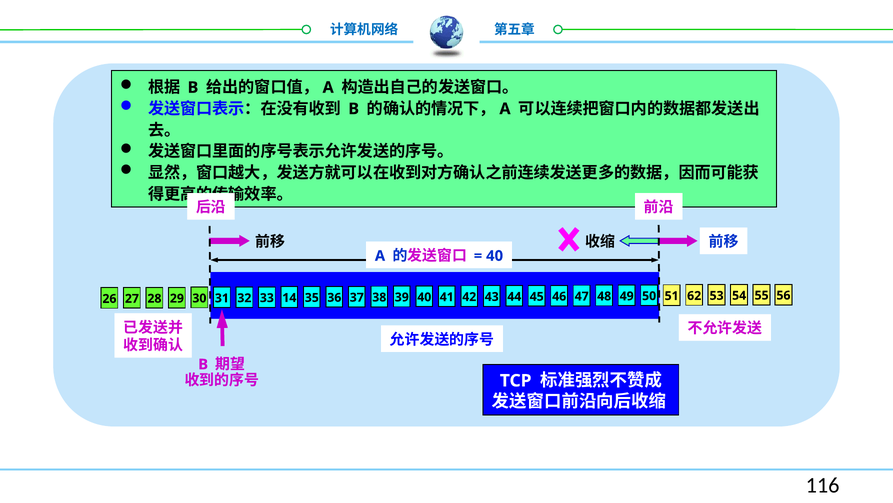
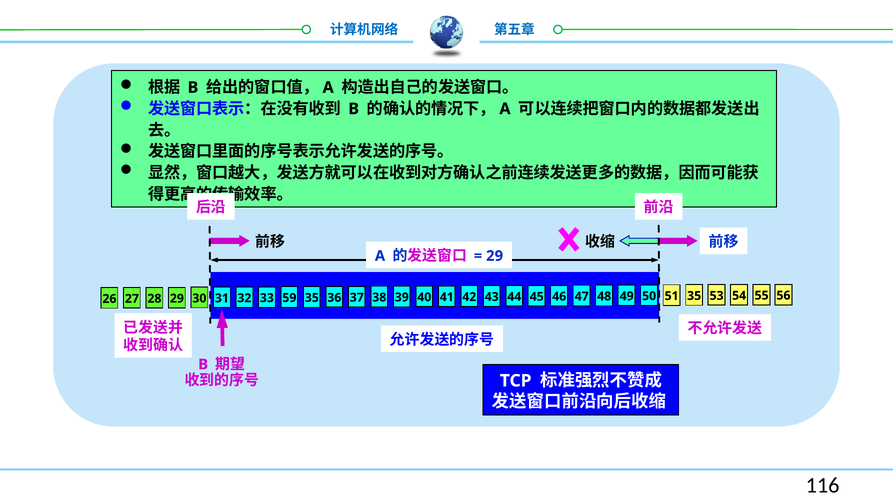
40: 40 -> 29 (495, 256)
14: 14 -> 59 (289, 297)
51 62: 62 -> 35 (694, 295)
